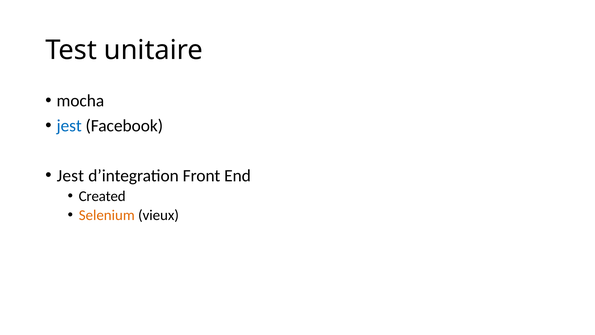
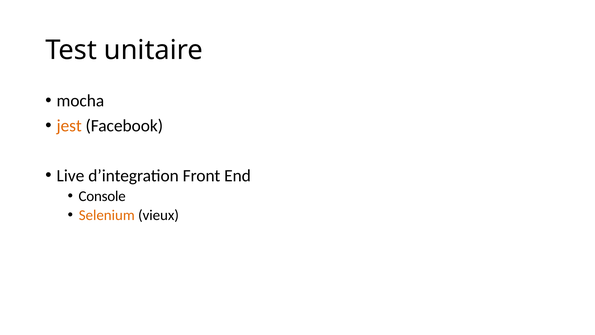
jest colour: blue -> orange (69, 126)
Jest: Jest -> Live (70, 175)
Created: Created -> Console (102, 196)
